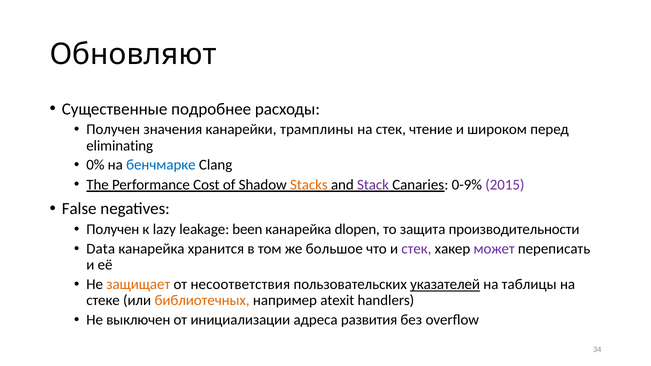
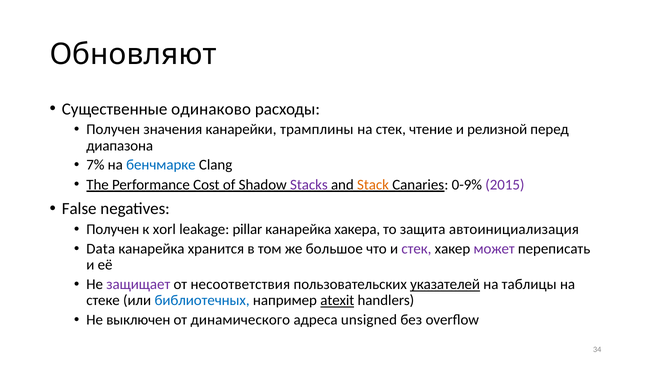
подробнее: подробнее -> одинаково (211, 109)
широком: широком -> релизной (497, 130)
eliminating: eliminating -> диапазона (120, 146)
0%: 0% -> 7% (95, 165)
Stacks colour: orange -> purple (309, 185)
Stack colour: purple -> orange (373, 185)
lazy: lazy -> xorl (164, 229)
been: been -> pillar (247, 229)
dlopen: dlopen -> хакера (357, 229)
производительности: производительности -> автоинициализация (514, 229)
защищает colour: orange -> purple (138, 285)
библиотечных colour: orange -> blue (202, 301)
atexit underline: none -> present (337, 301)
инициализации: инициализации -> динамического (240, 320)
развития: развития -> unsigned (369, 320)
